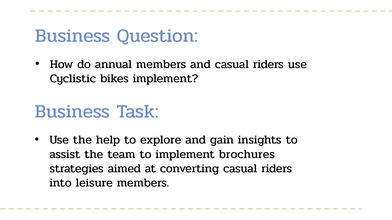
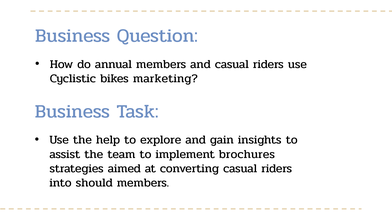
bikes implement: implement -> marketing (165, 79)
leisure: leisure -> should (94, 183)
